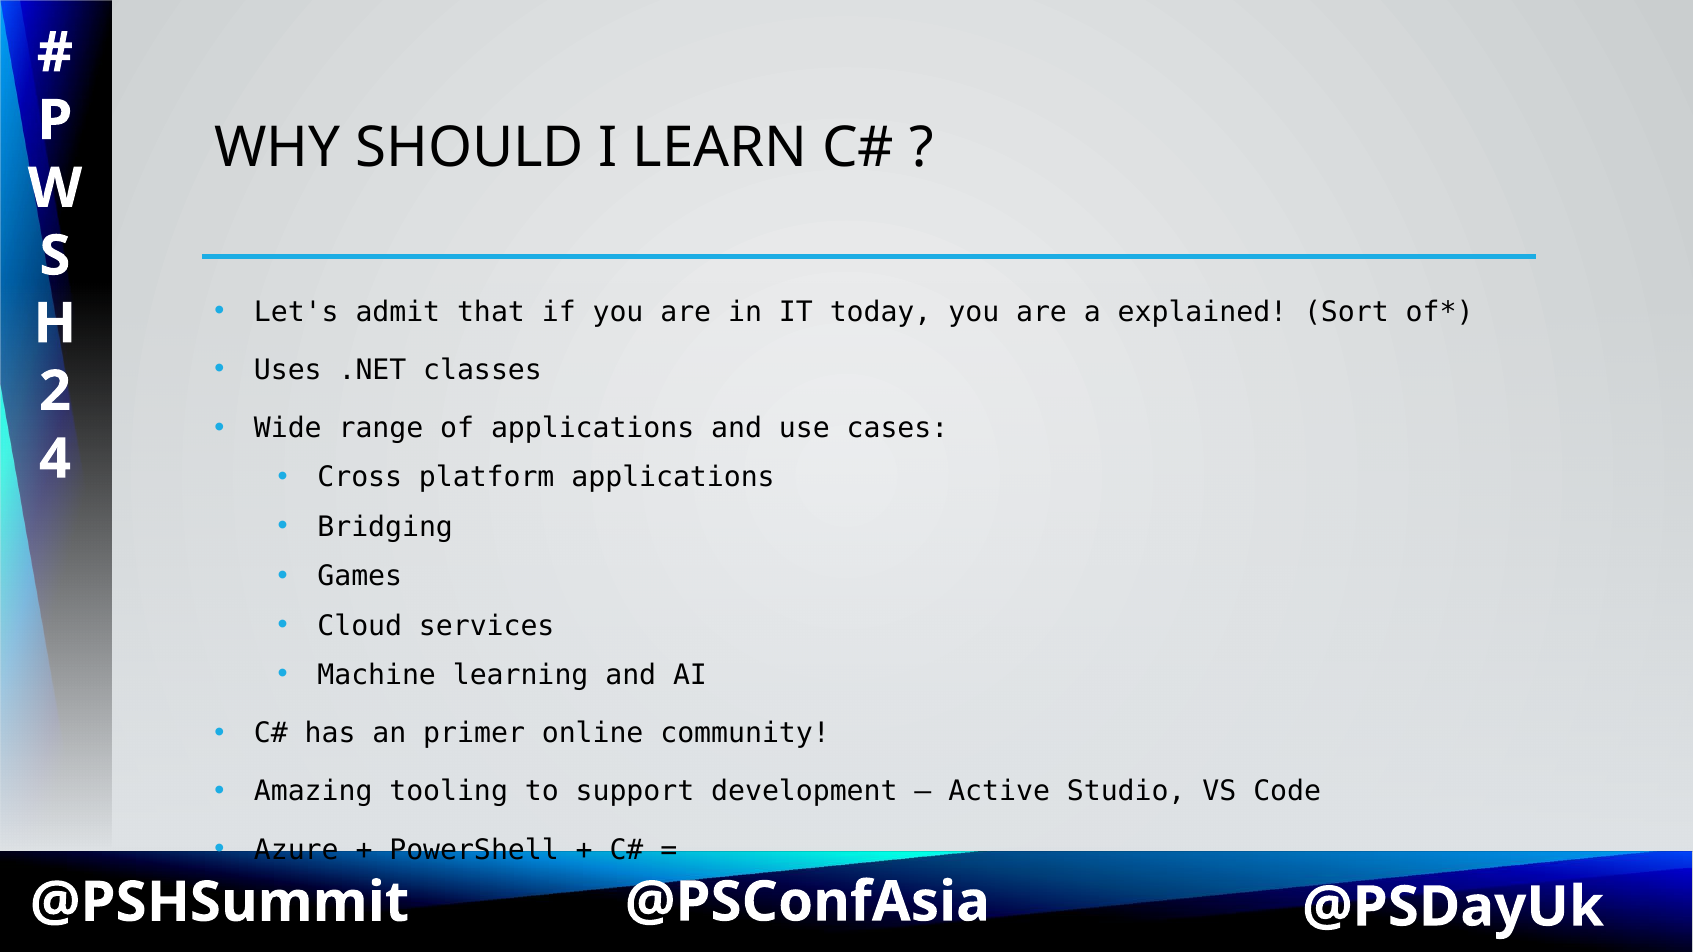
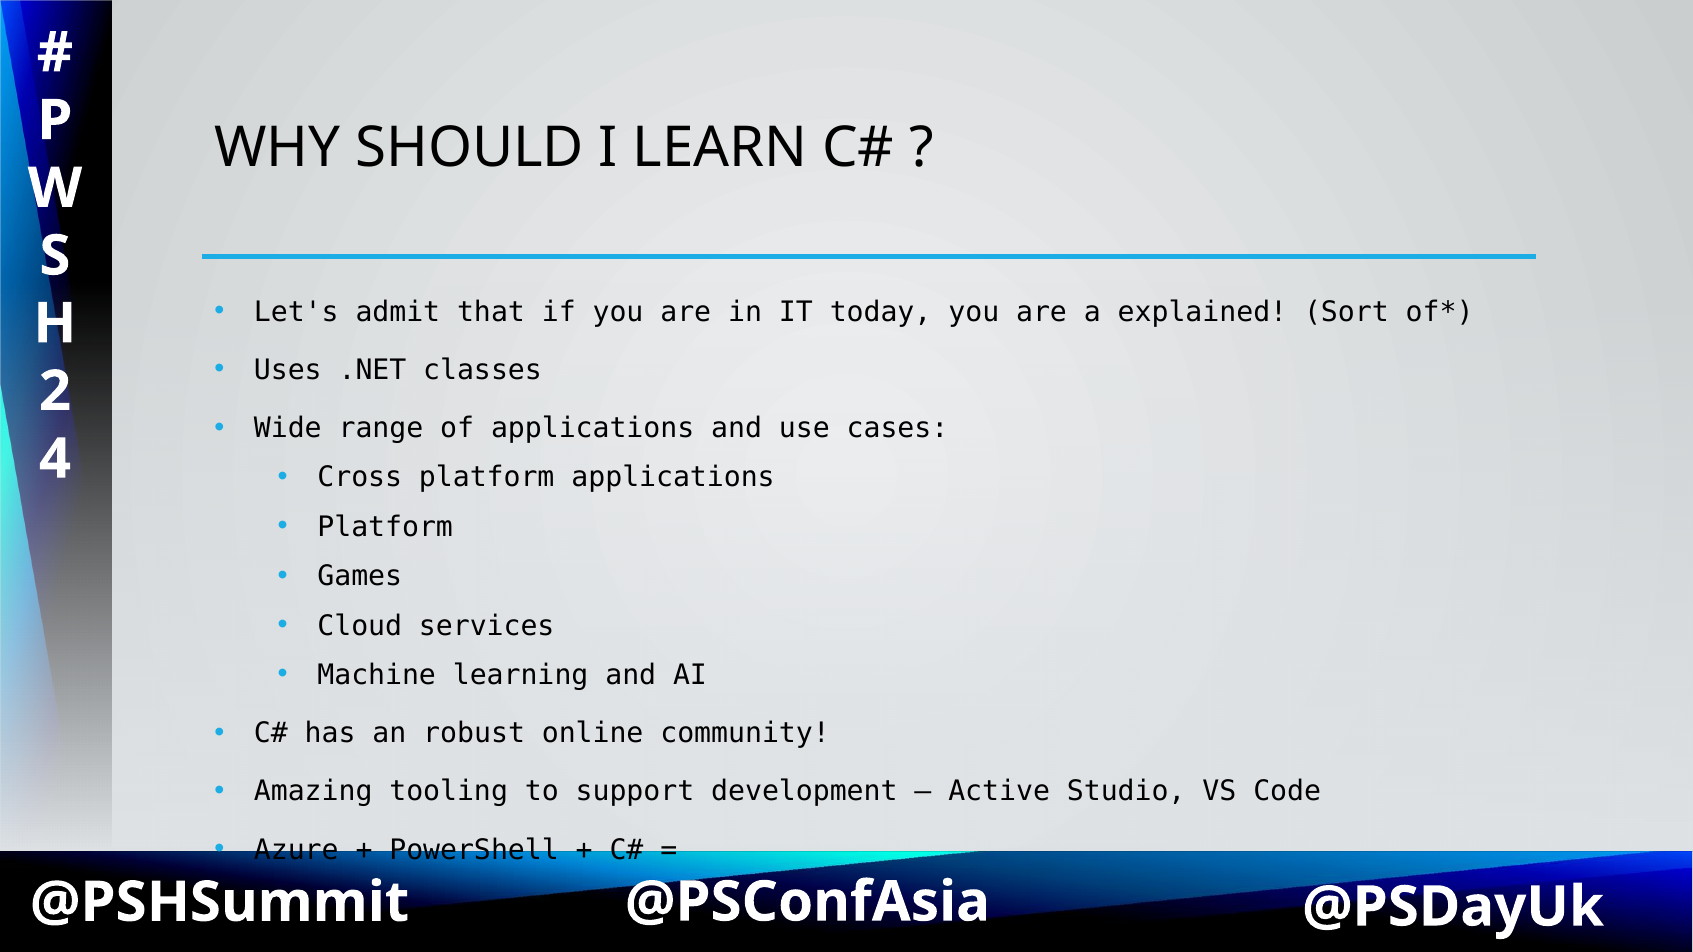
Bridging: Bridging -> Platform (385, 527)
primer: primer -> robust (474, 734)
